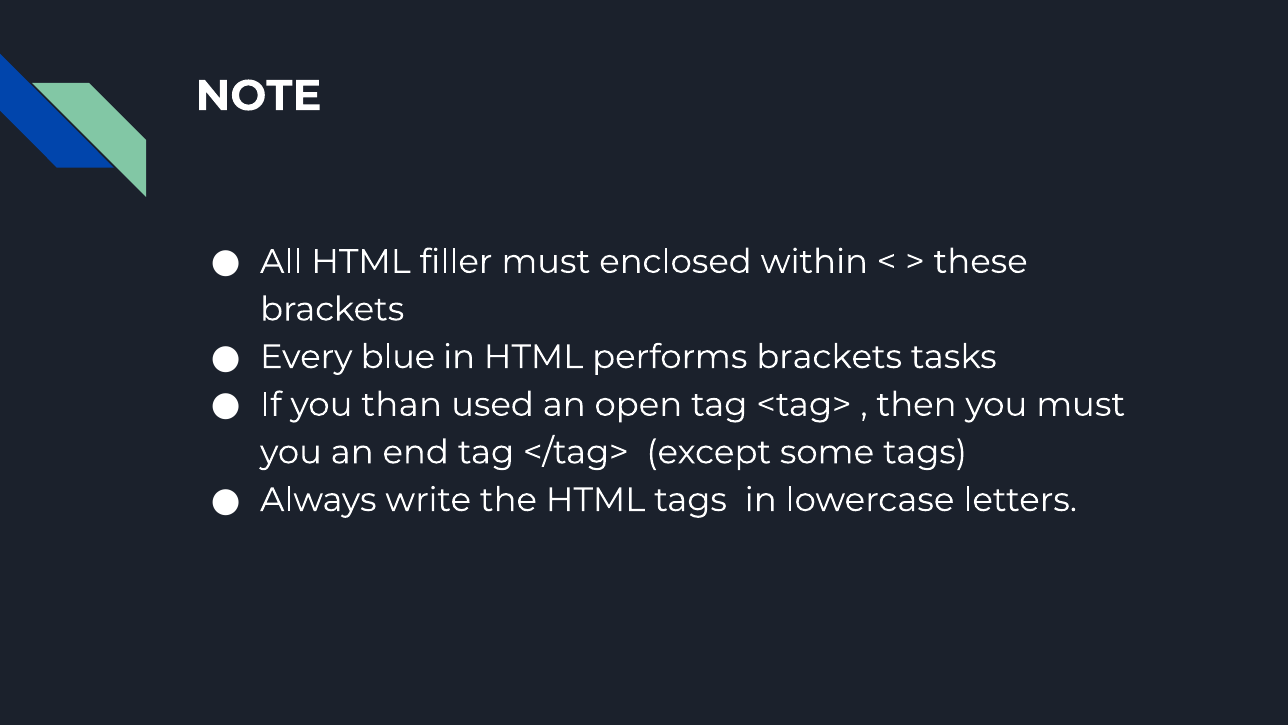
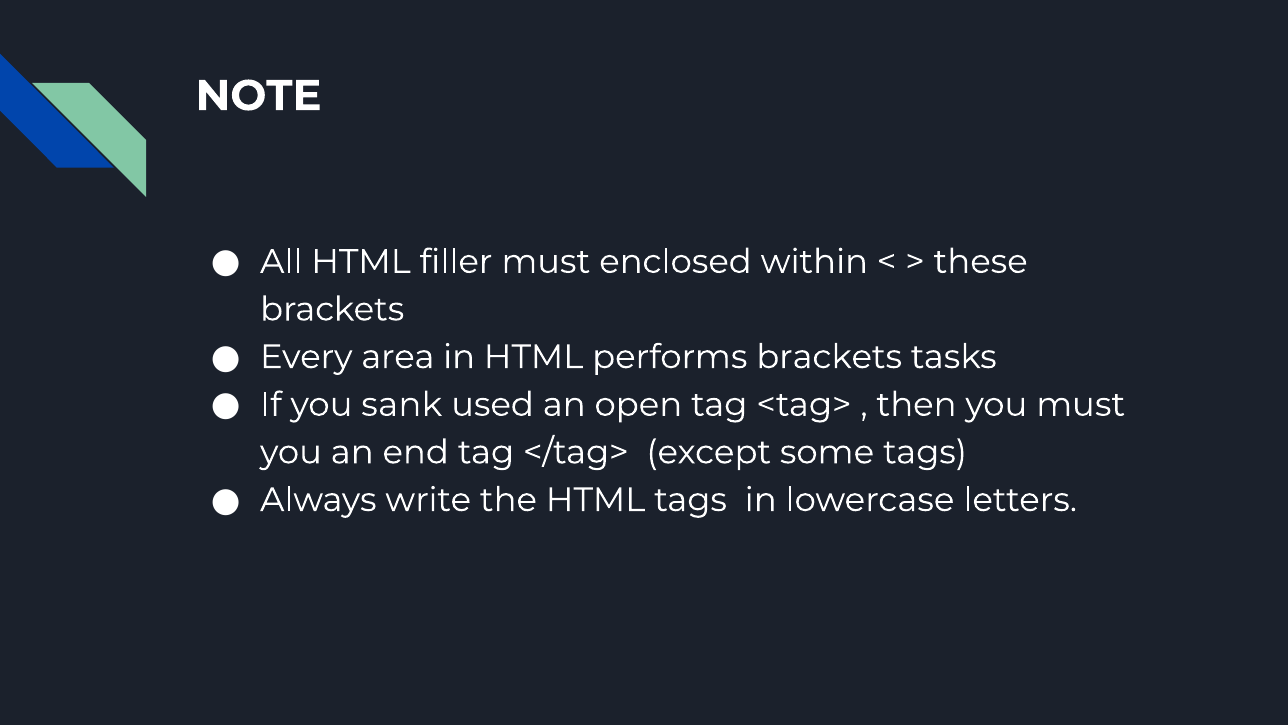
blue: blue -> area (398, 357)
than: than -> sank (402, 404)
